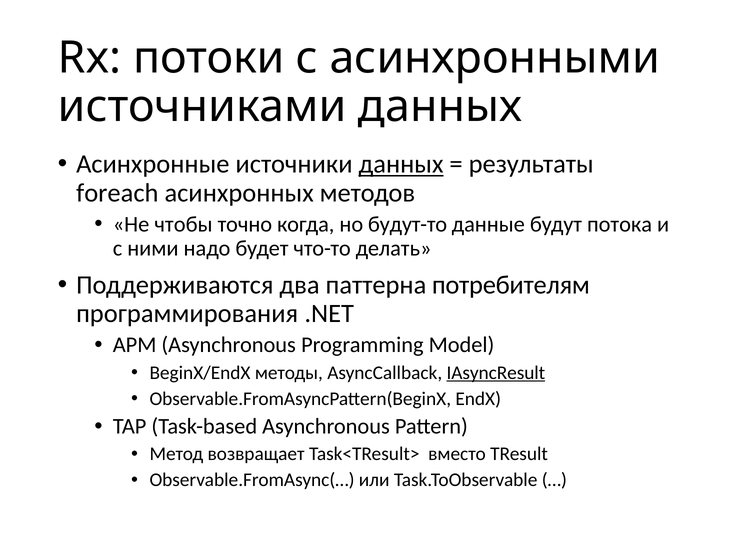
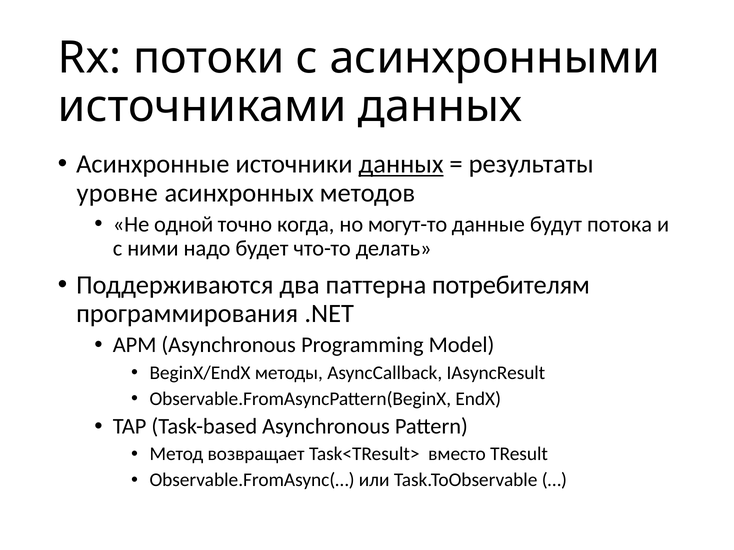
foreach: foreach -> уровне (117, 193)
чтобы: чтобы -> одной (184, 224)
будут-то: будут-то -> могут-то (408, 224)
IAsyncResult underline: present -> none (496, 373)
